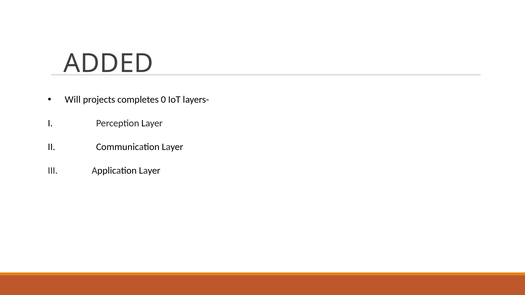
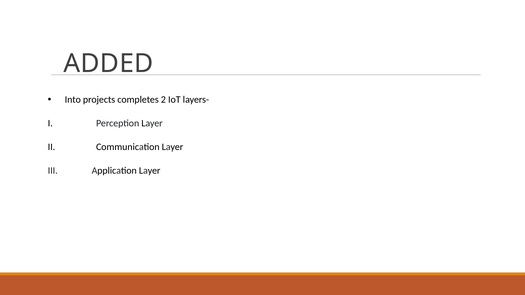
Will: Will -> Into (73, 100)
0: 0 -> 2 (163, 100)
